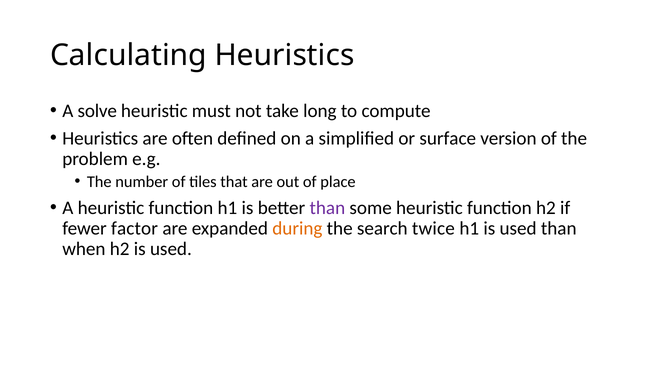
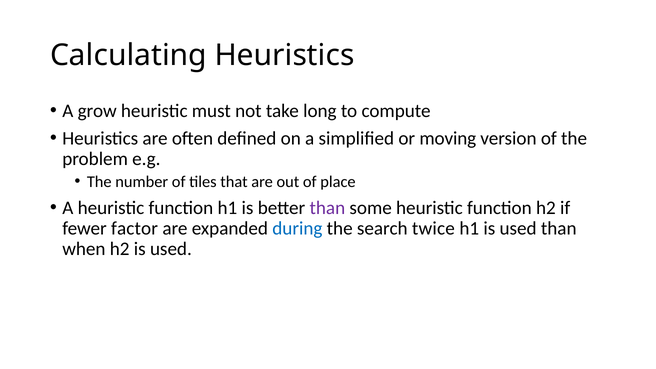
solve: solve -> grow (97, 111)
surface: surface -> moving (448, 138)
during colour: orange -> blue (297, 228)
